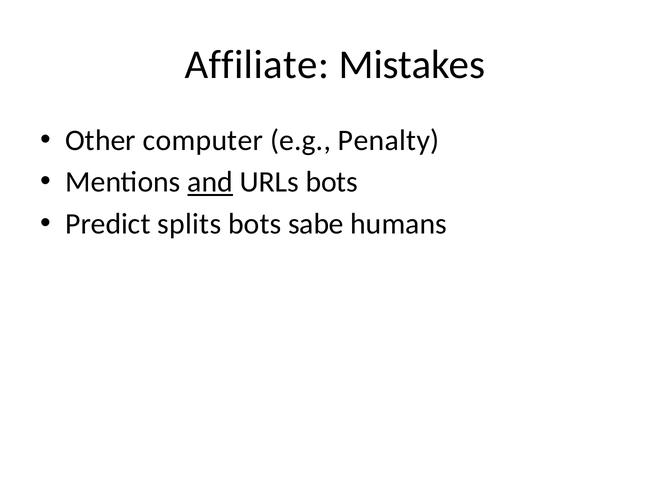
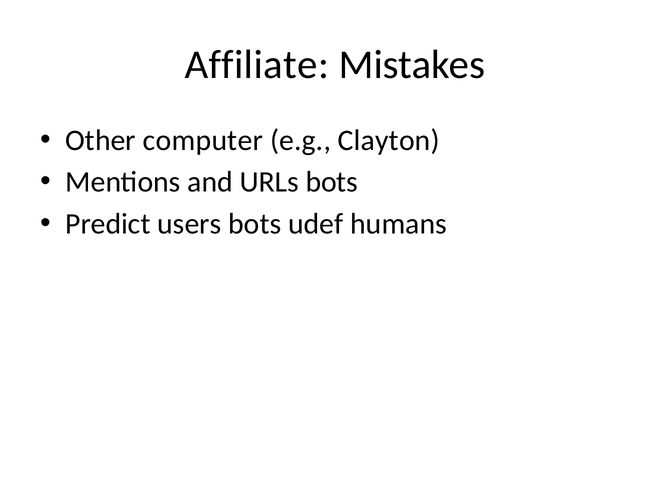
Penalty: Penalty -> Clayton (389, 141)
and underline: present -> none (210, 182)
splits: splits -> users (189, 224)
sabe: sabe -> udef (316, 224)
